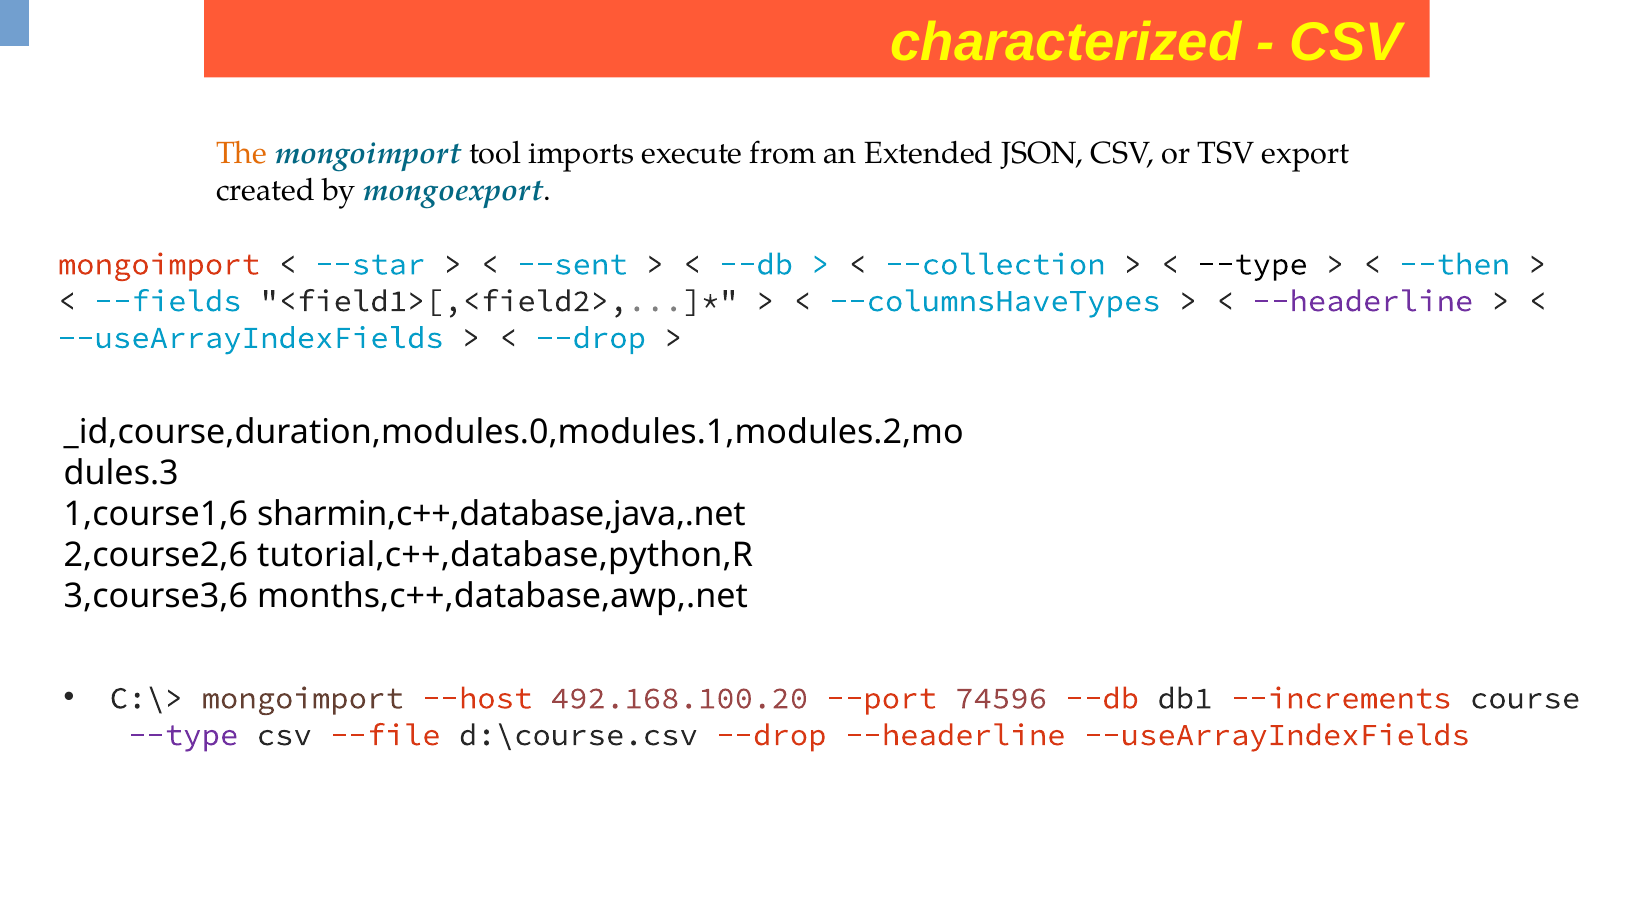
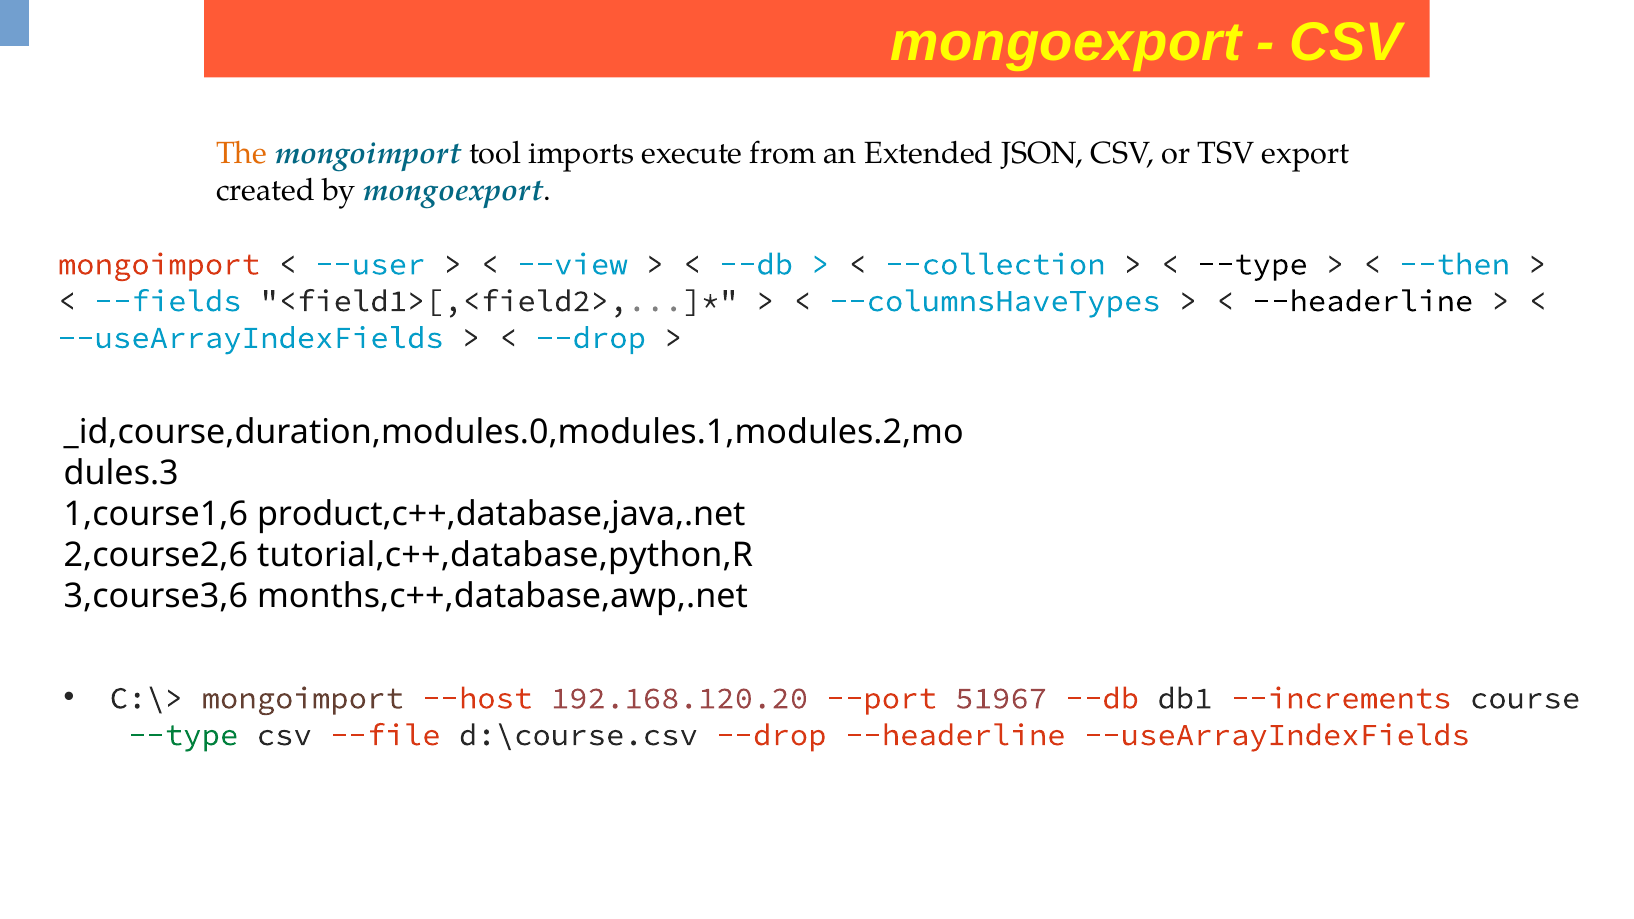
characterized: characterized -> mongoexport (1066, 43)
--star: --star -> --user (370, 264)
--sent: --sent -> --view (573, 264)
--headerline colour: purple -> black (1363, 301)
sharmin,c++,database,java,.net: sharmin,c++,database,java,.net -> product,c++,database,java,.net (501, 515)
492.168.100.20: 492.168.100.20 -> 192.168.120.20 (680, 698)
74596: 74596 -> 51967 (1001, 698)
--type colour: purple -> green (183, 735)
